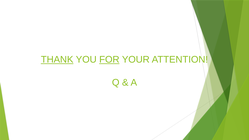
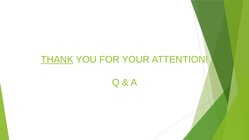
FOR underline: present -> none (109, 60)
